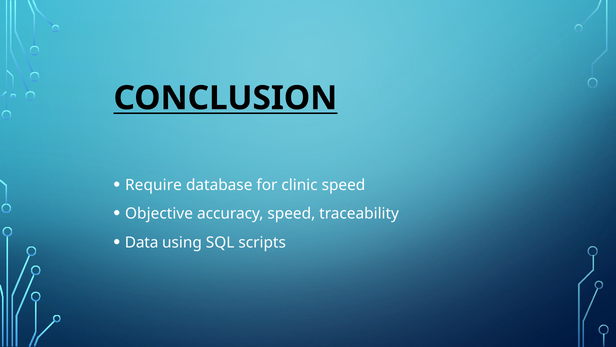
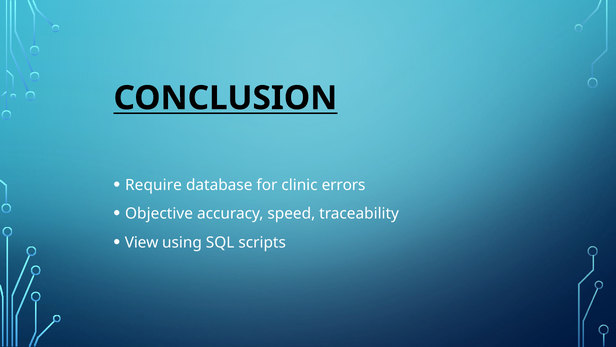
clinic speed: speed -> errors (344, 185)
Data: Data -> View (142, 242)
